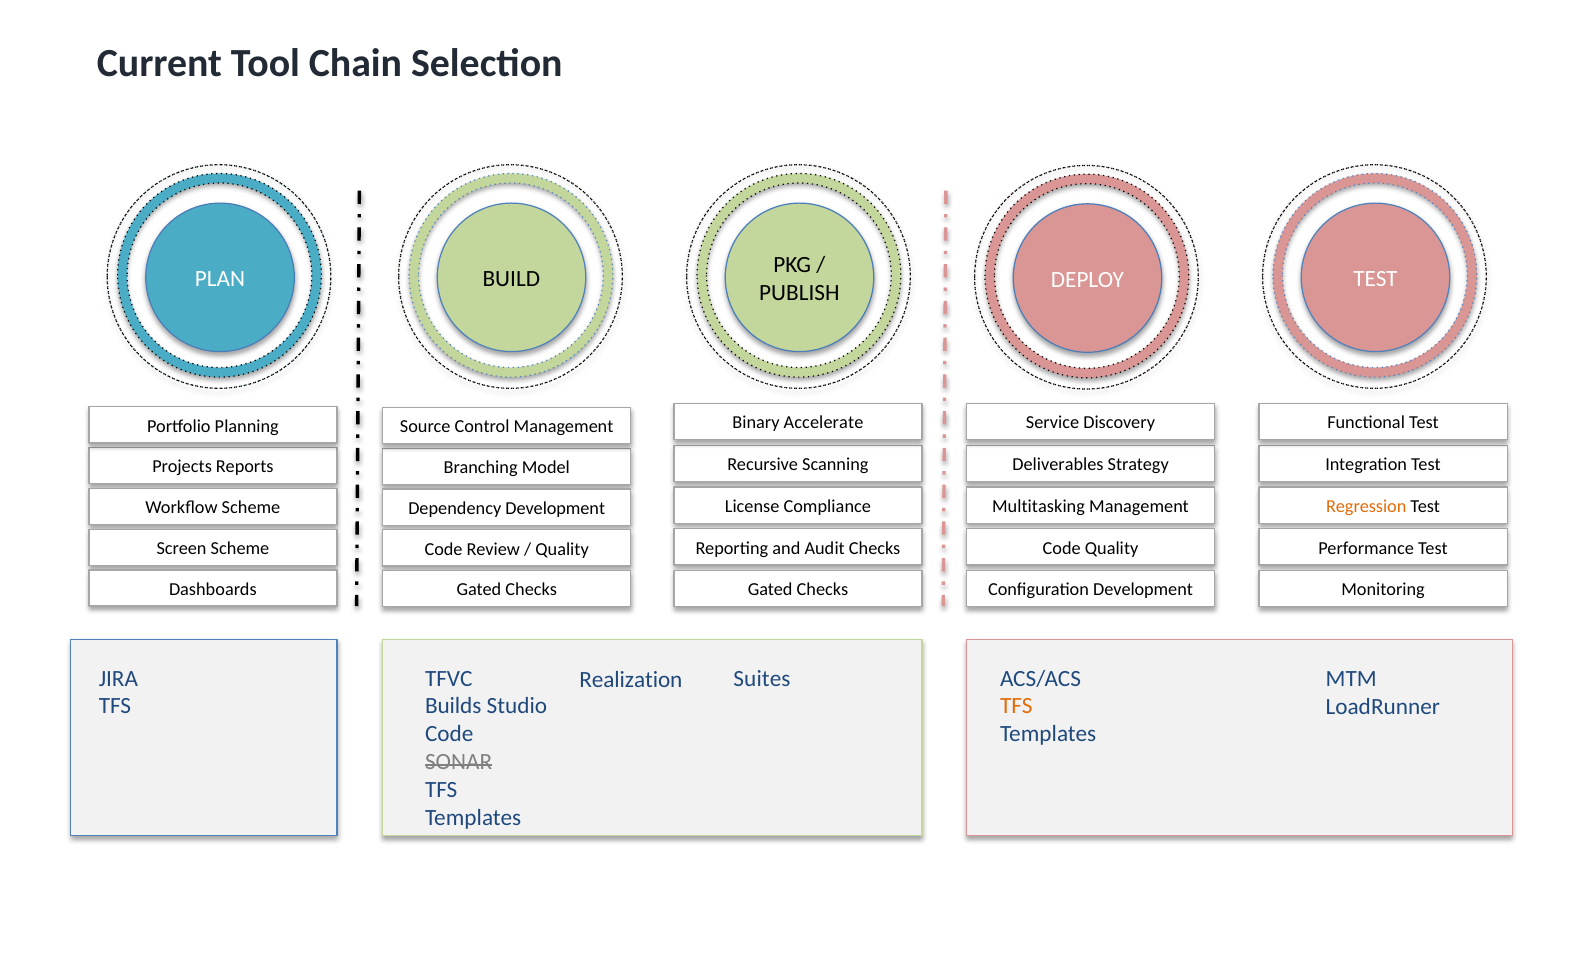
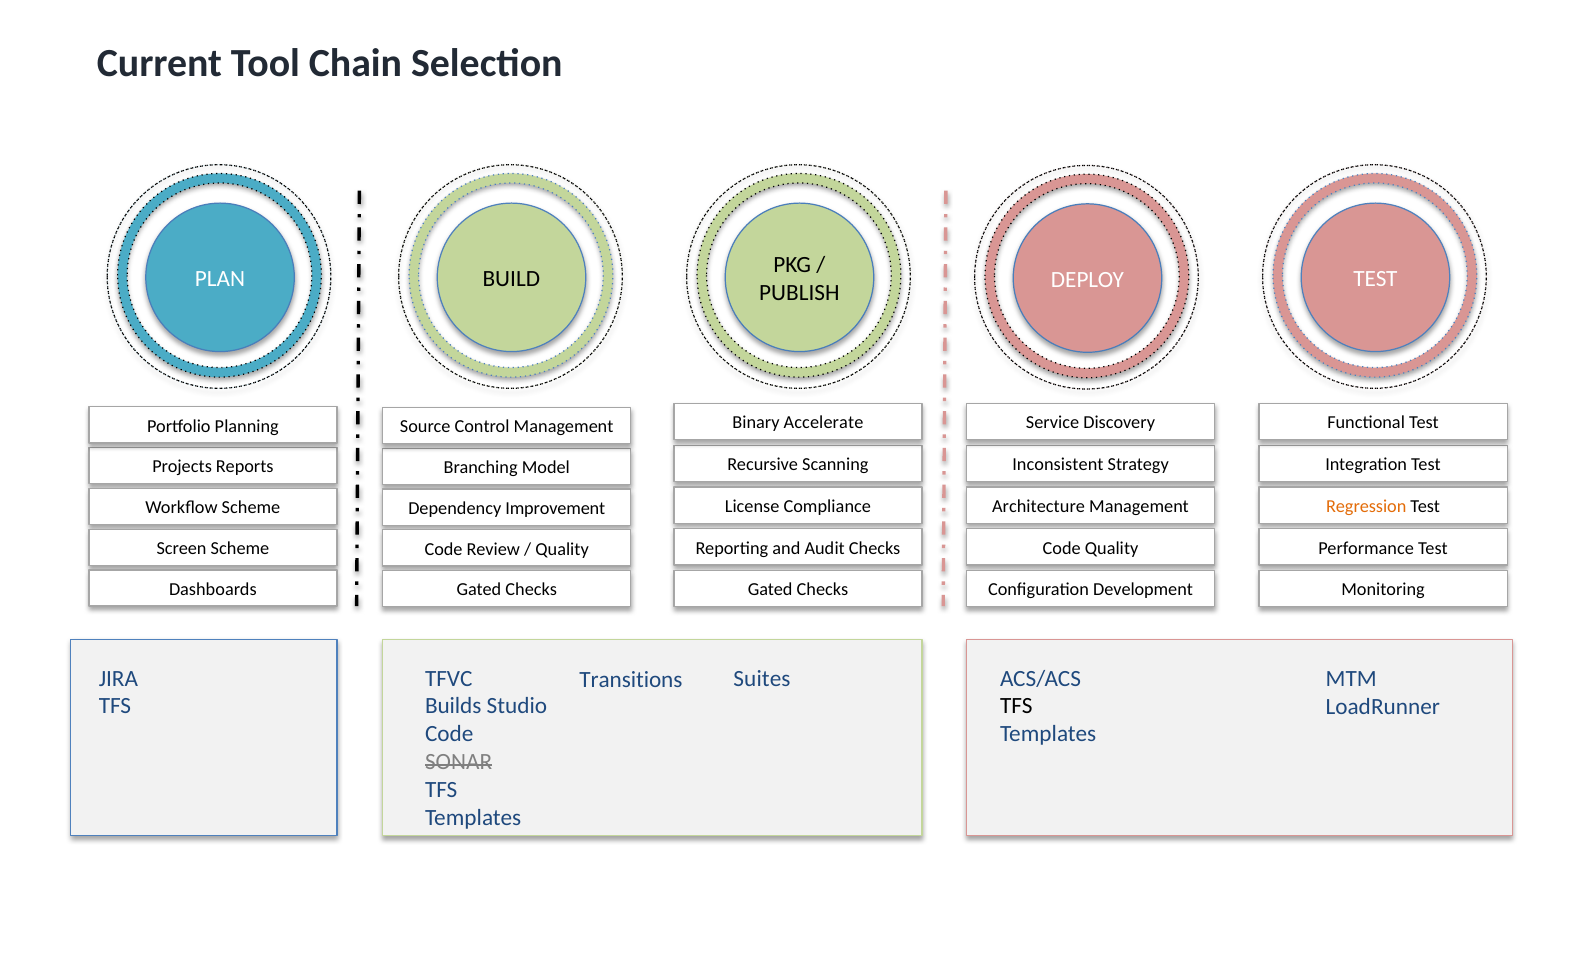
Deliverables: Deliverables -> Inconsistent (1058, 465)
Multitasking: Multitasking -> Architecture (1039, 507)
Dependency Development: Development -> Improvement (555, 509)
Realization: Realization -> Transitions (631, 680)
TFS colour: orange -> black (1016, 707)
